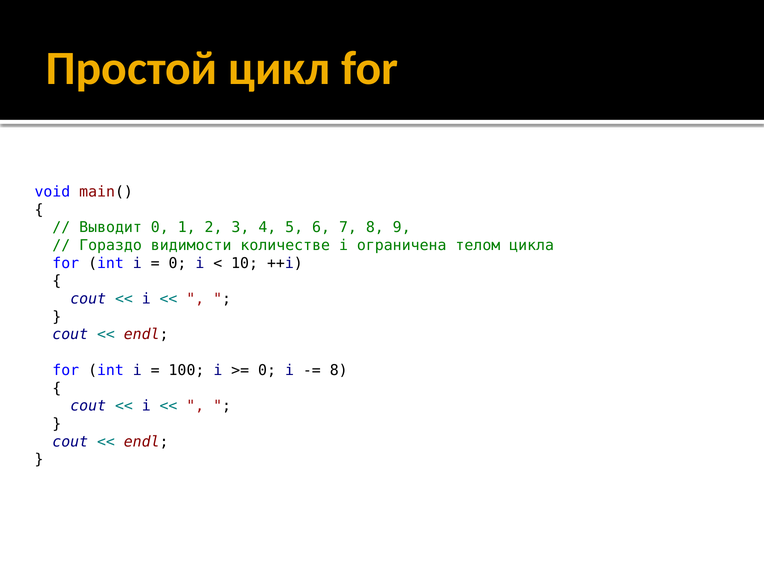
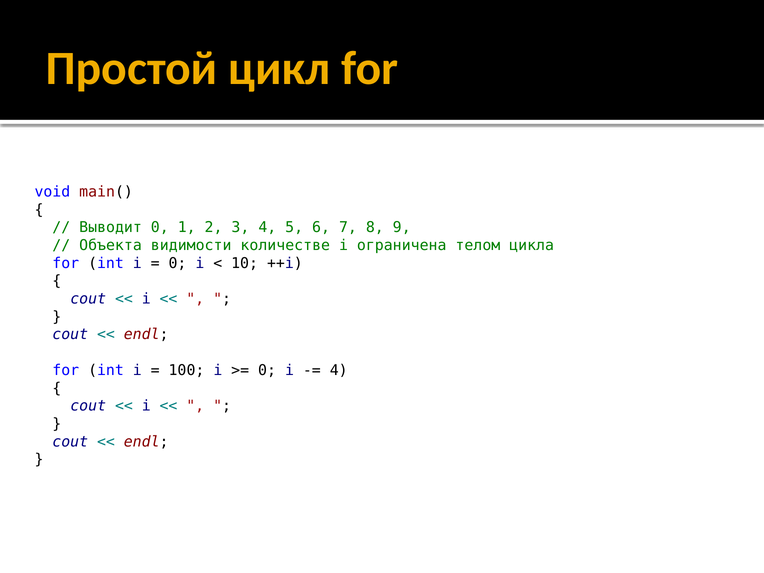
Гораздо: Гораздо -> Объекта (111, 245)
8: 8 -> 4 (339, 370)
